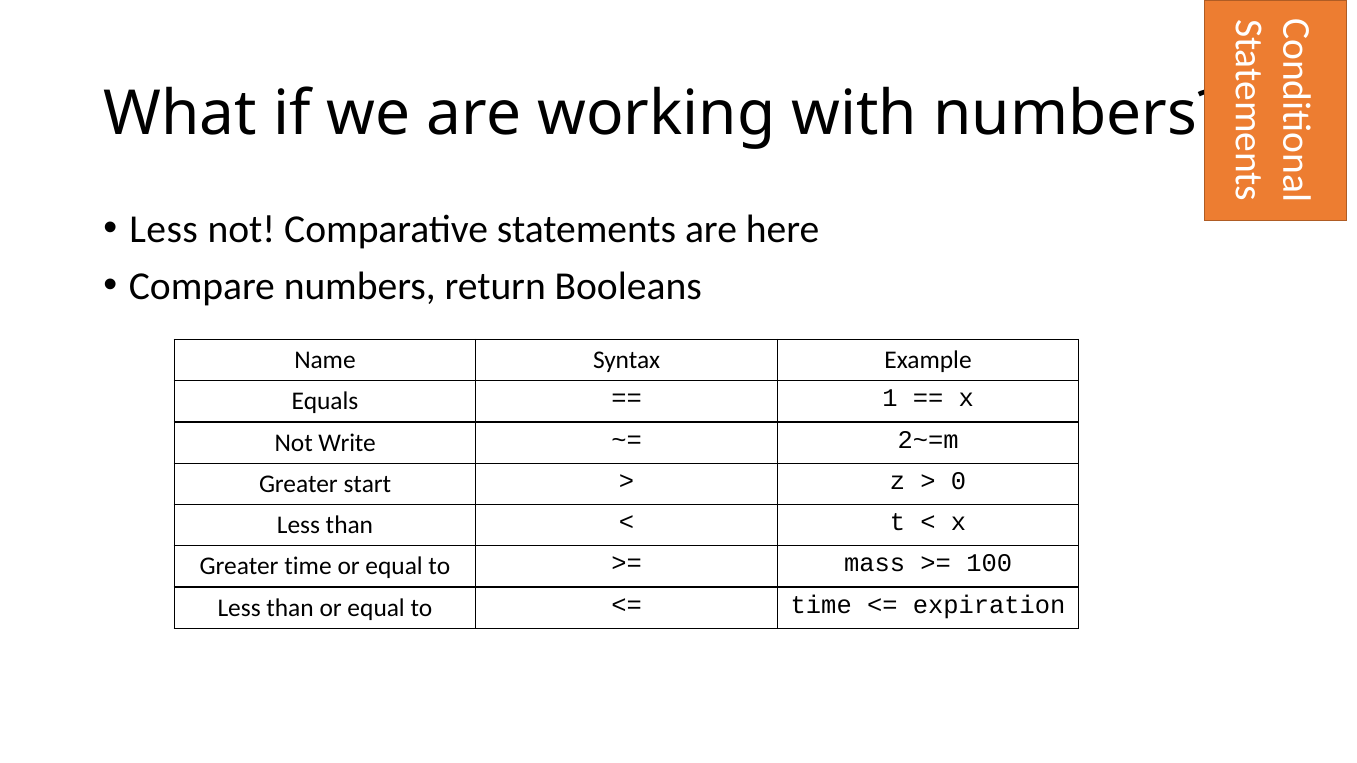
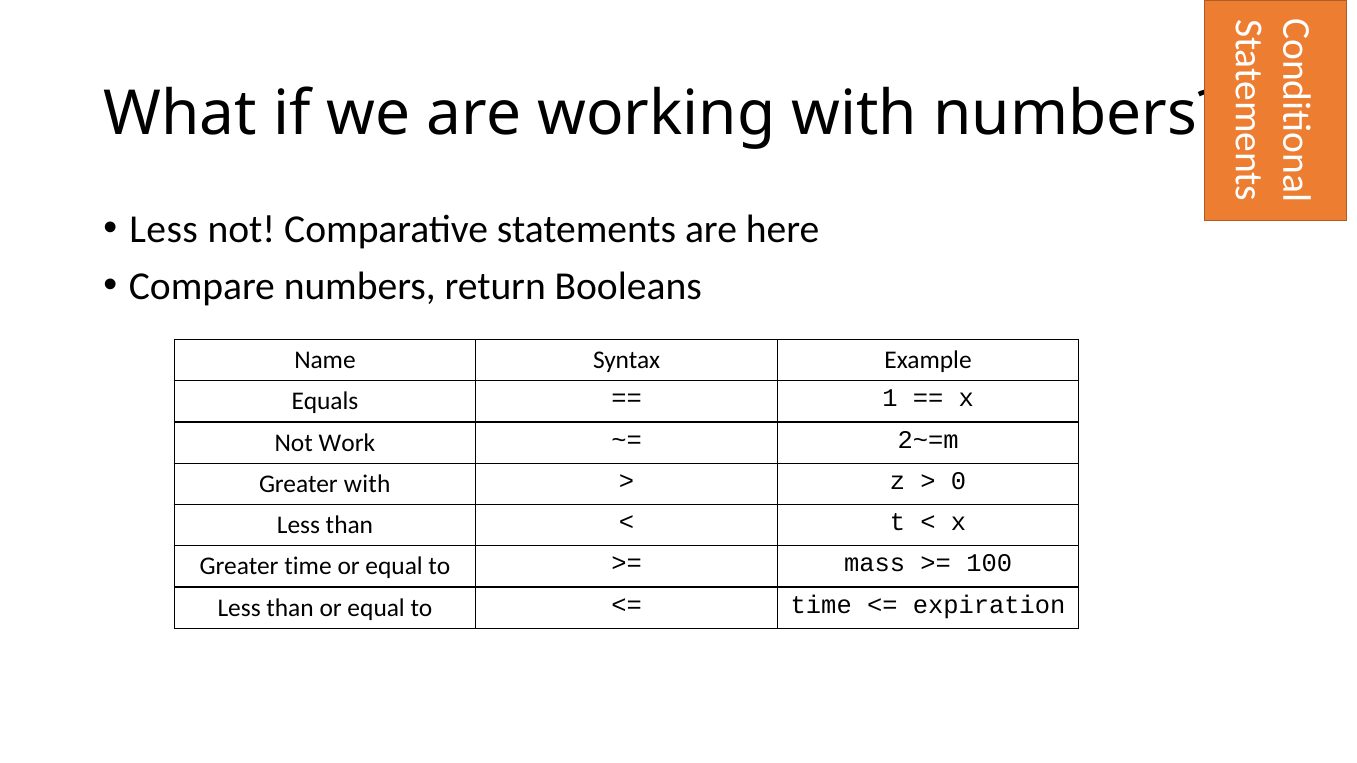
Write: Write -> Work (347, 443)
Greater start: start -> with (367, 484)
